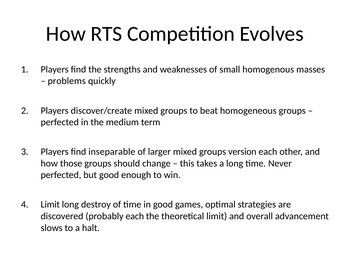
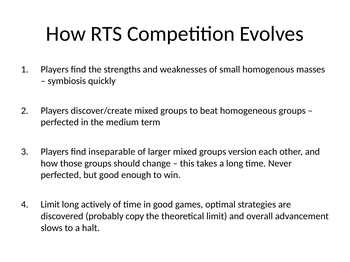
problems: problems -> symbiosis (67, 81)
destroy: destroy -> actively (96, 205)
probably each: each -> copy (135, 217)
